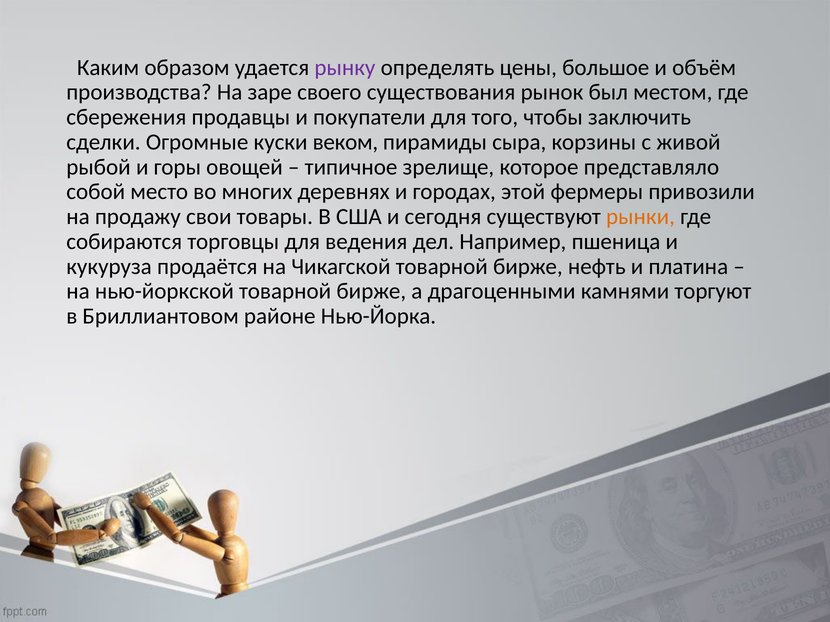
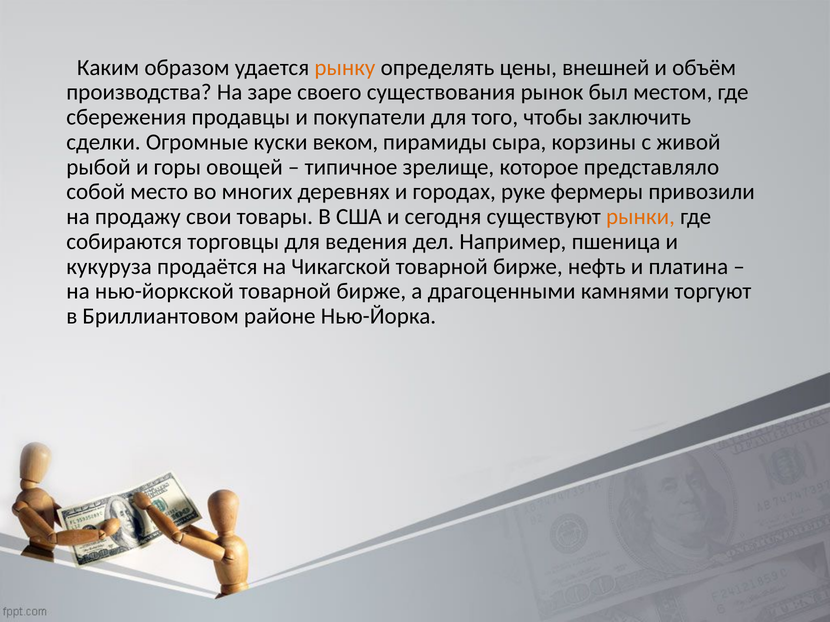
рынку colour: purple -> orange (345, 68)
большое: большое -> внешней (606, 68)
этой: этой -> руке (523, 192)
